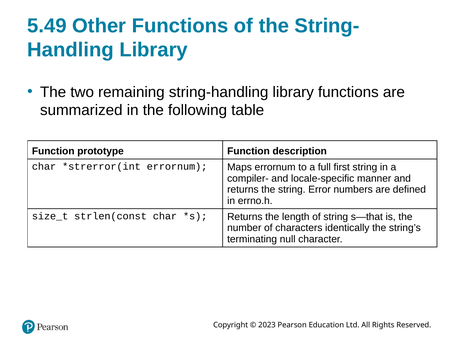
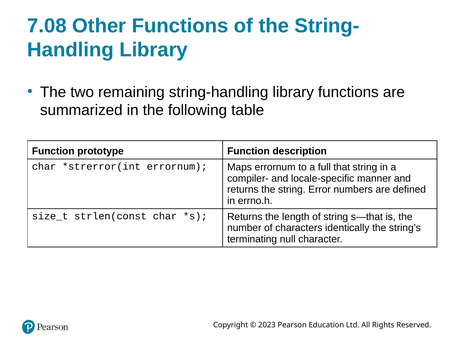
5.49: 5.49 -> 7.08 (47, 26)
first: first -> that (342, 167)
